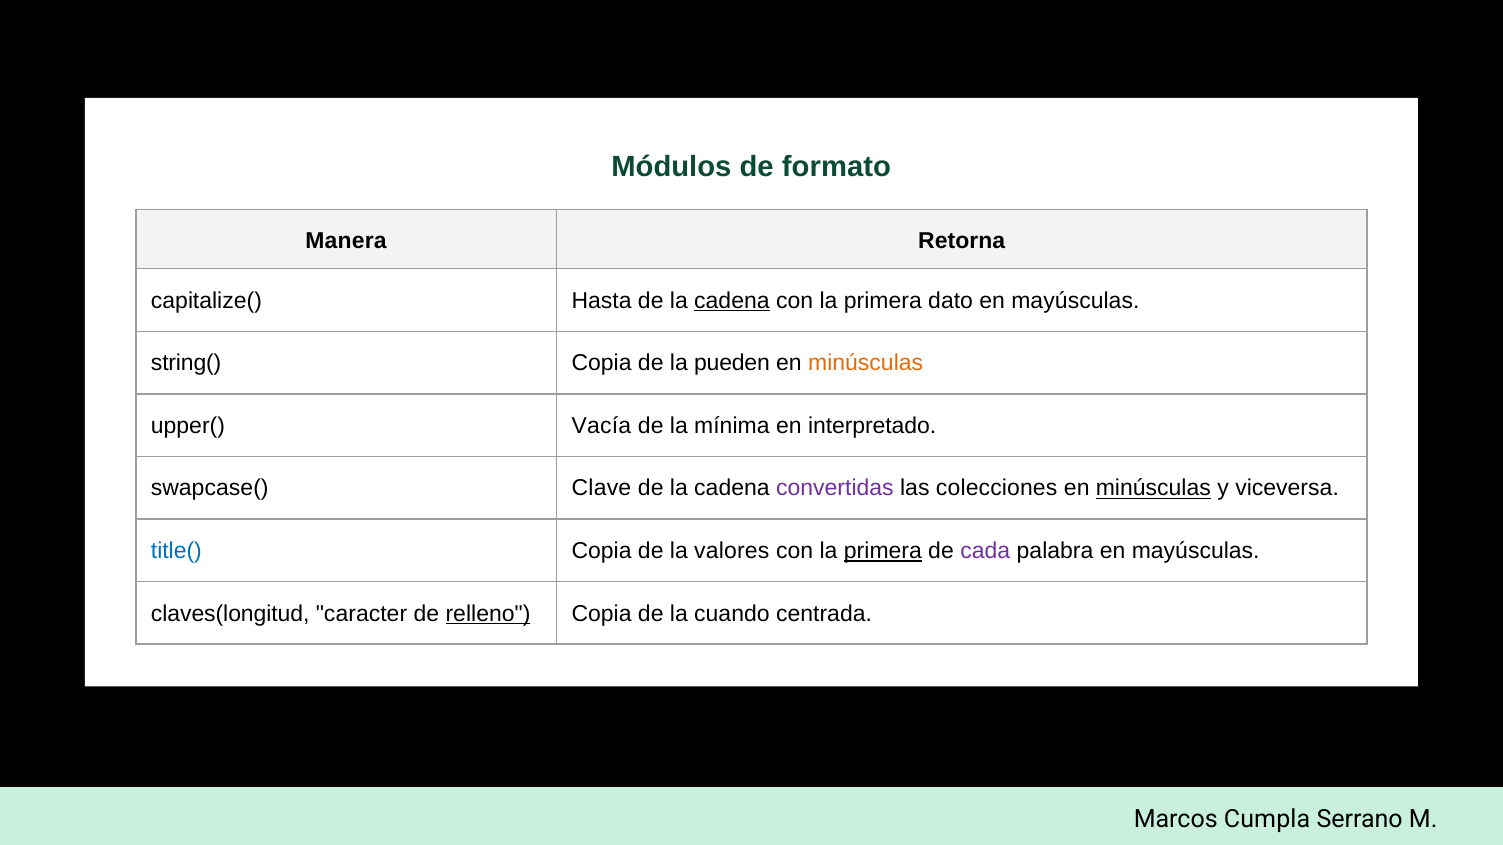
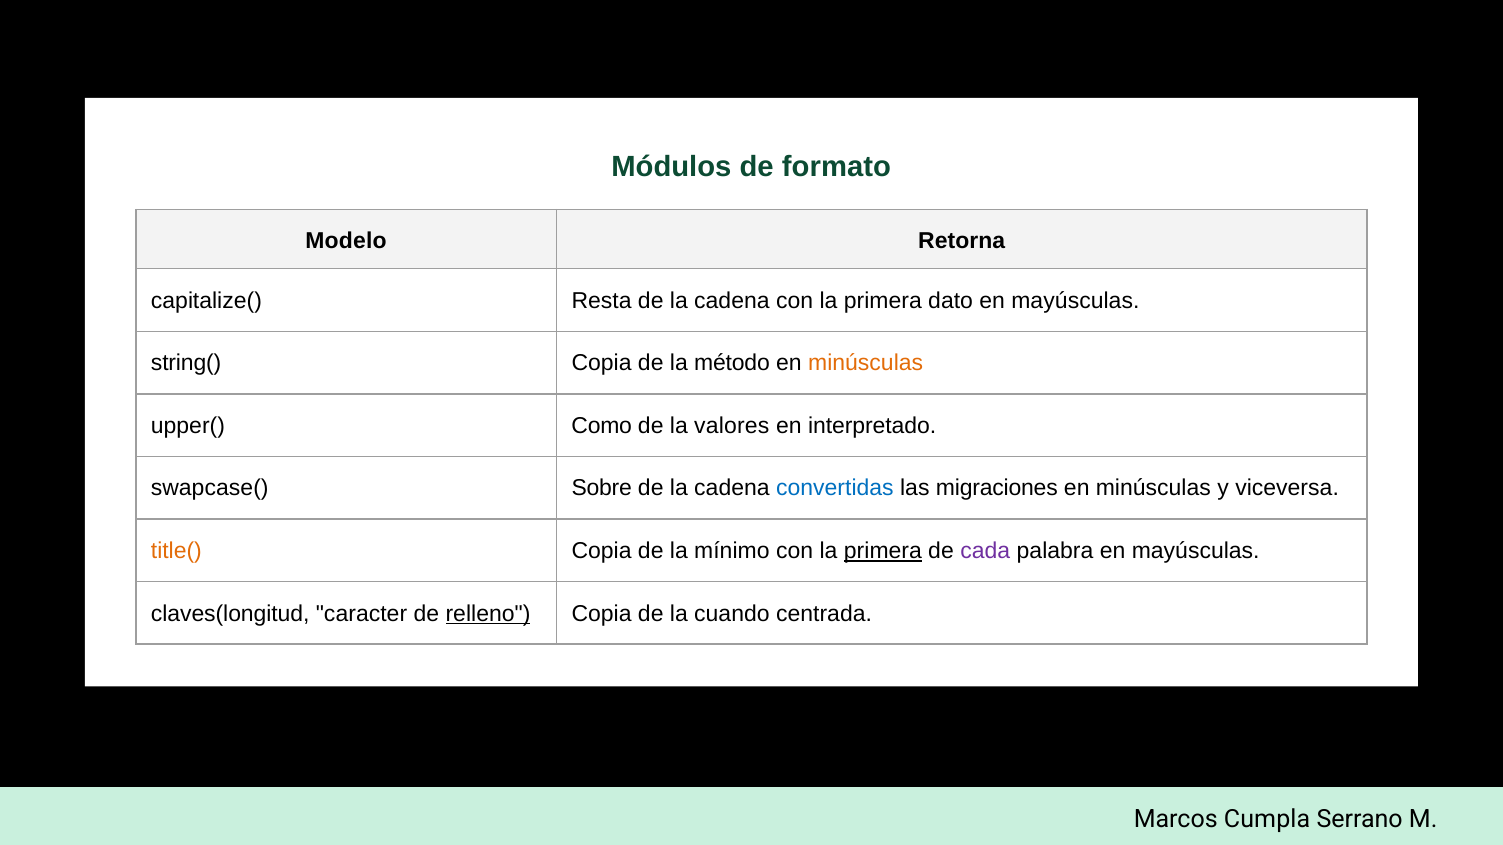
Manera: Manera -> Modelo (346, 241)
Hasta: Hasta -> Resta (602, 301)
cadena underline: present -> none (732, 301)
pueden: pueden -> método (732, 363)
Vacía: Vacía -> Como (602, 426)
mínima: mínima -> valores (732, 426)
Clave: Clave -> Sobre (602, 489)
convertidas colour: purple -> blue (835, 489)
colecciones: colecciones -> migraciones (997, 489)
minúsculas underline: present -> none (1153, 489)
title( colour: blue -> orange (176, 551)
valores: valores -> mínimo (732, 551)
